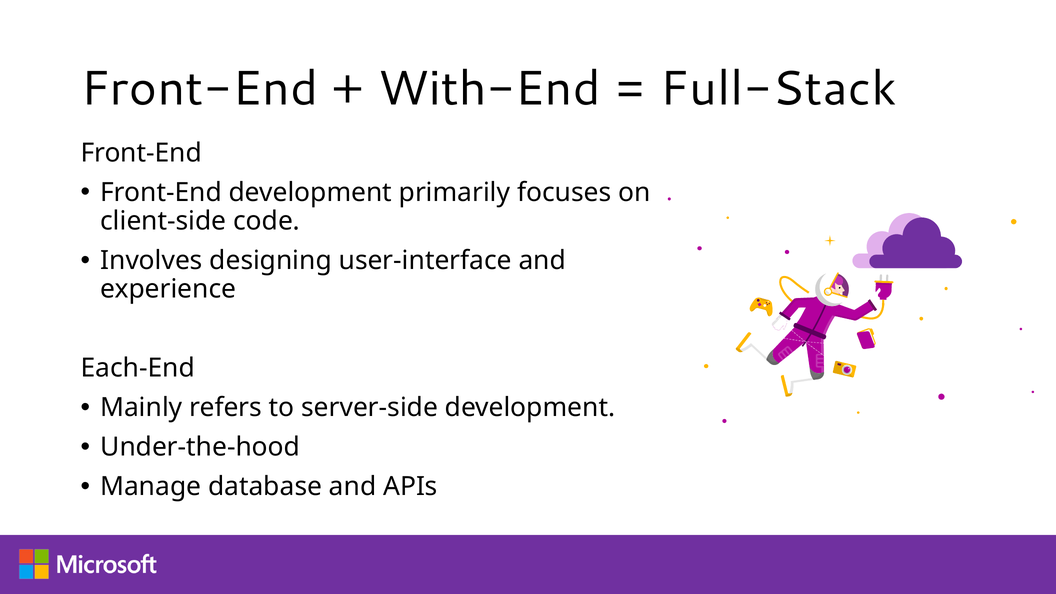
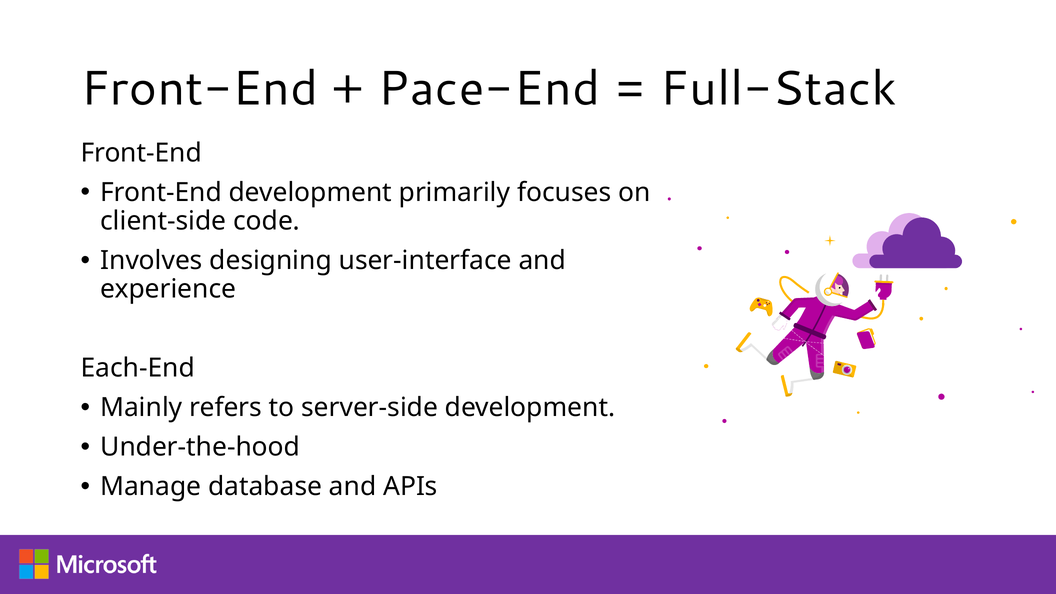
With-End: With-End -> Pace-End (489, 89)
